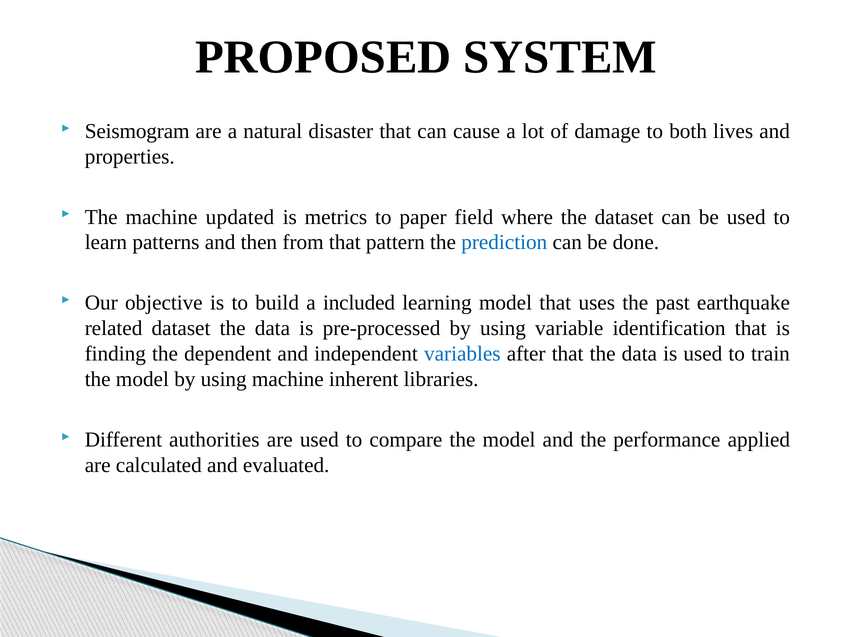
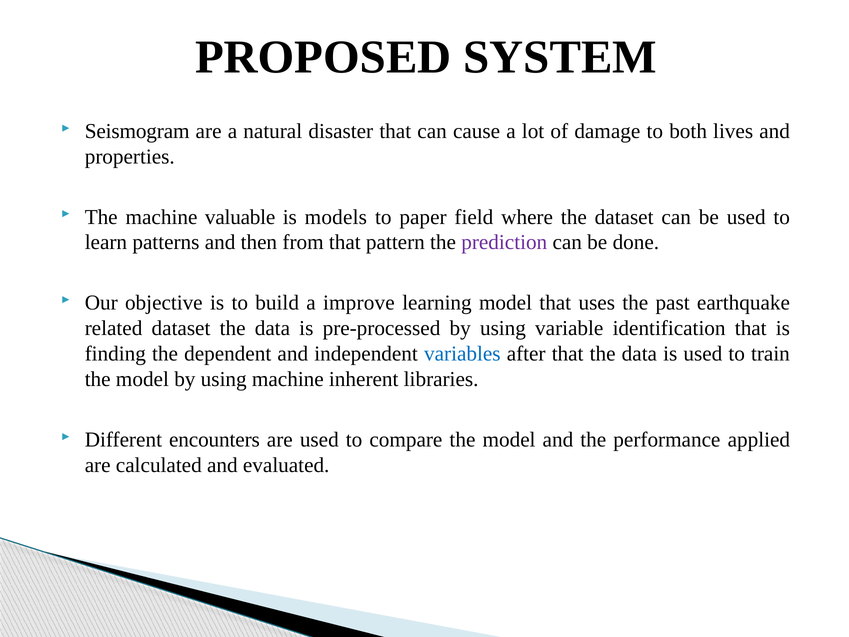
updated: updated -> valuable (240, 217)
metrics: metrics -> models (336, 217)
prediction colour: blue -> purple (504, 242)
included: included -> improve (359, 303)
authorities: authorities -> encounters (214, 440)
